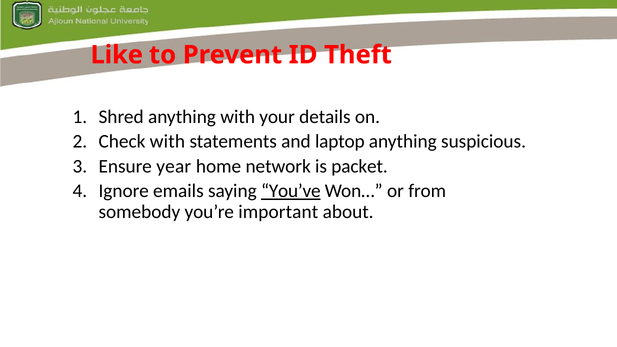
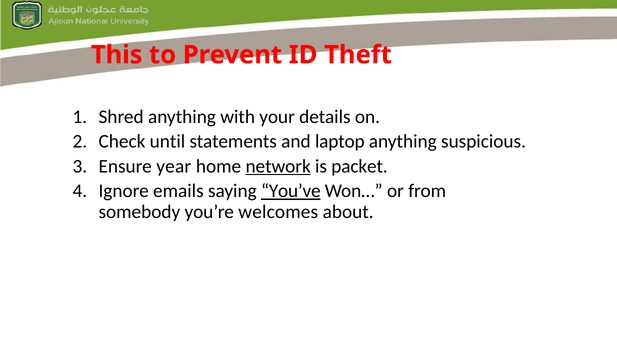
Like: Like -> This (117, 55)
Check with: with -> until (167, 142)
network underline: none -> present (278, 166)
important: important -> welcomes (278, 212)
